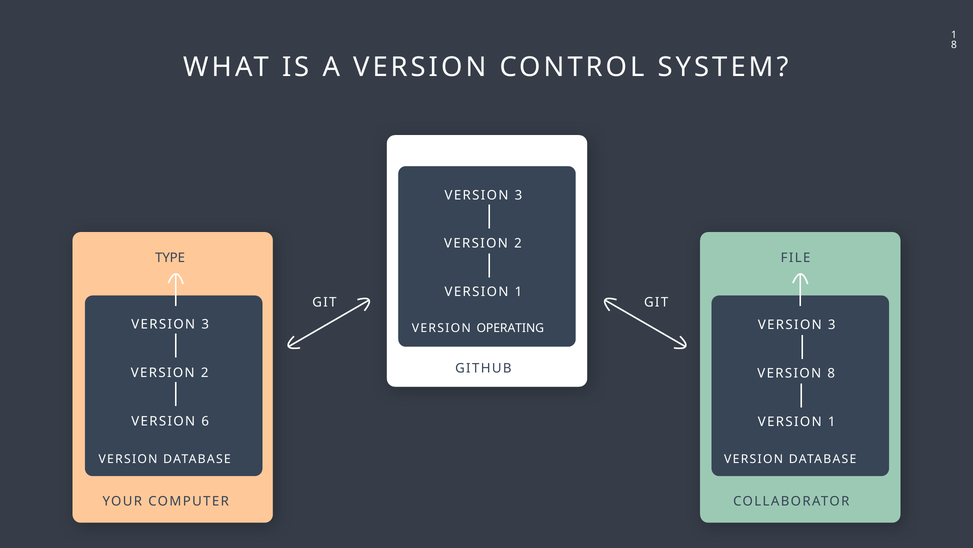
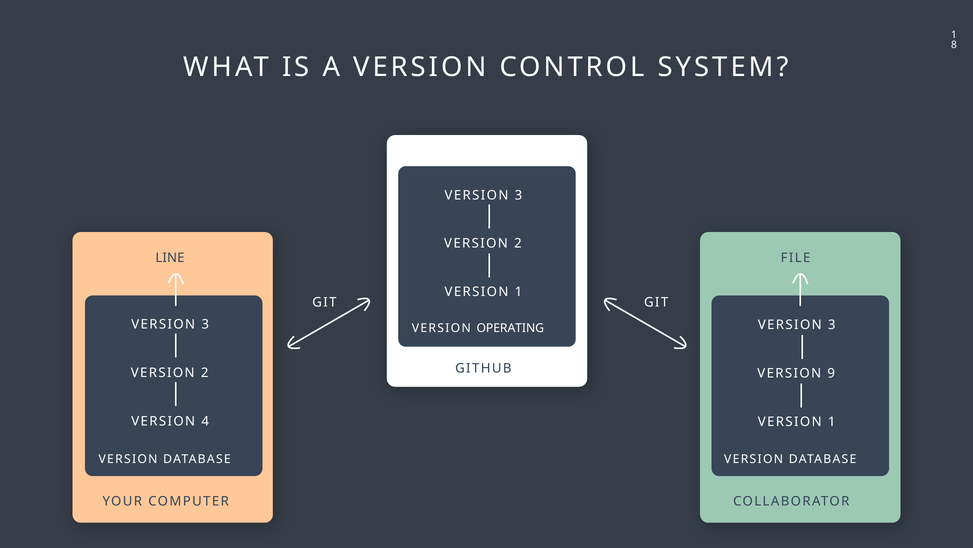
TYPE: TYPE -> LINE (170, 258)
VERSION 8: 8 -> 9 (831, 373)
6: 6 -> 4 (205, 421)
